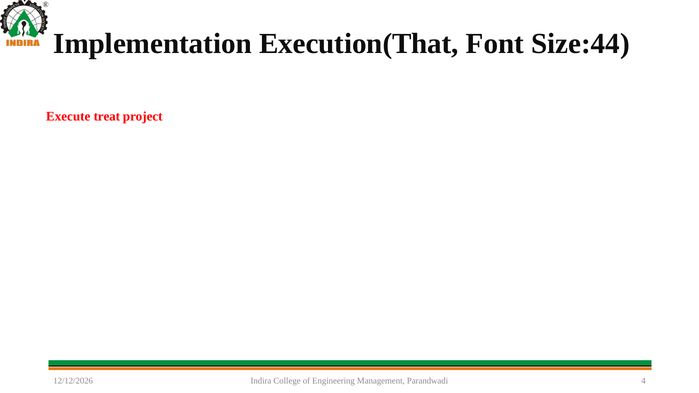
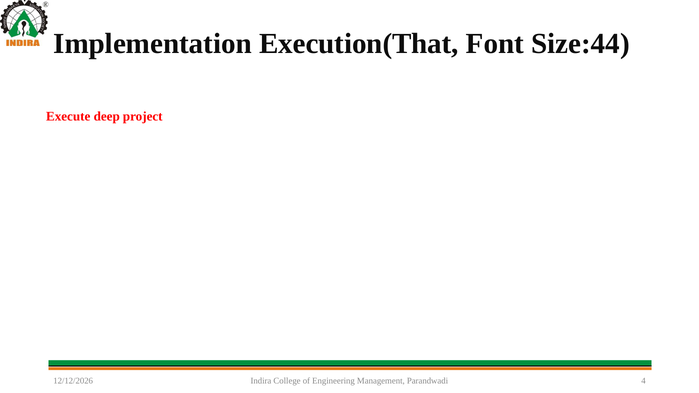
treat: treat -> deep (107, 116)
